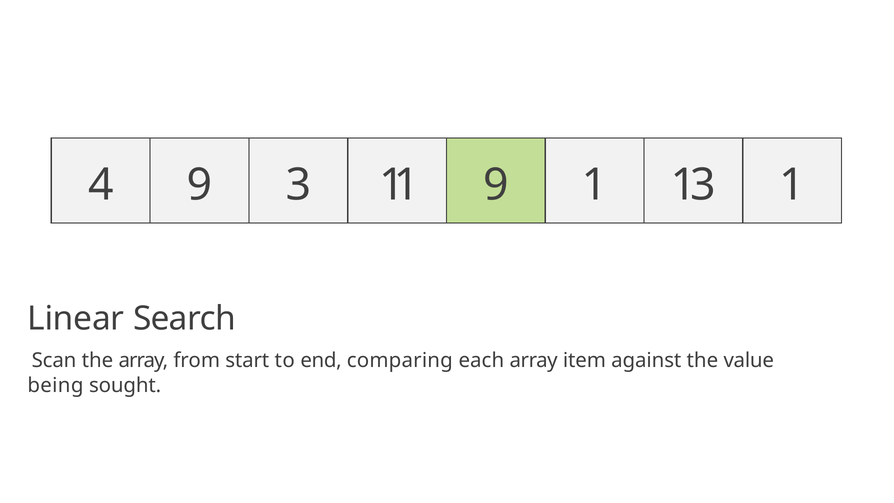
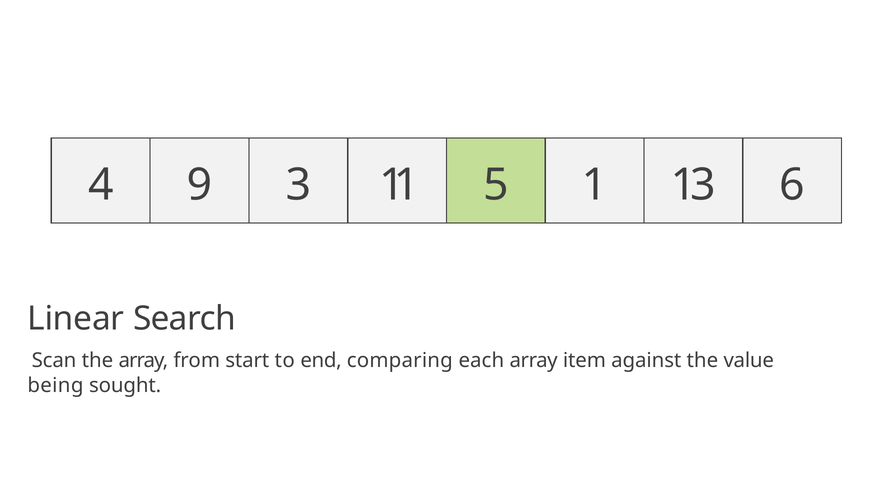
11 9: 9 -> 5 (496, 185)
13 1: 1 -> 6 (792, 185)
